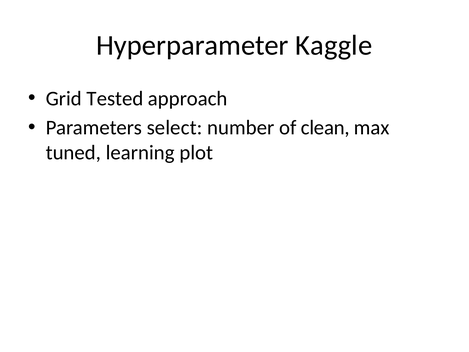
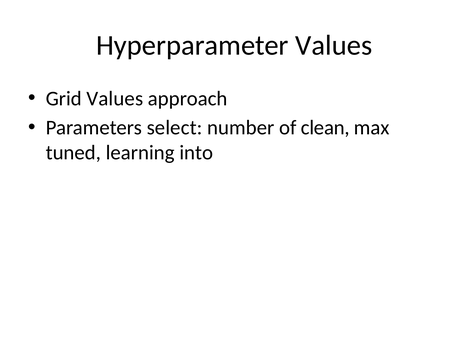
Hyperparameter Kaggle: Kaggle -> Values (334, 45)
Grid Tested: Tested -> Values (115, 98)
plot: plot -> into (196, 153)
